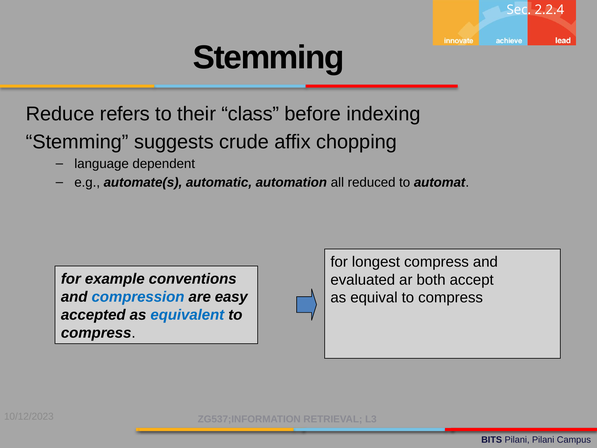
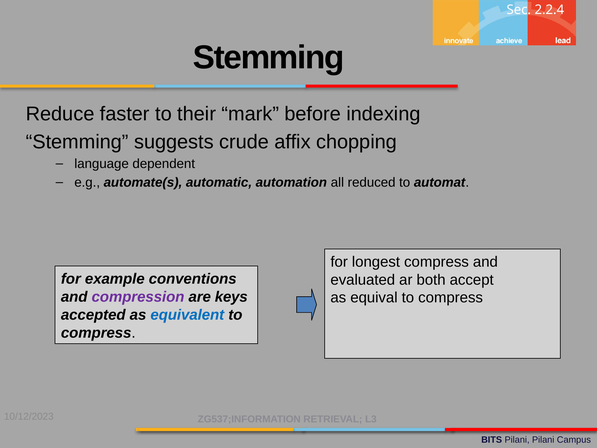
refers: refers -> faster (125, 114)
class: class -> mark (250, 114)
compression colour: blue -> purple (138, 297)
easy: easy -> keys (231, 297)
